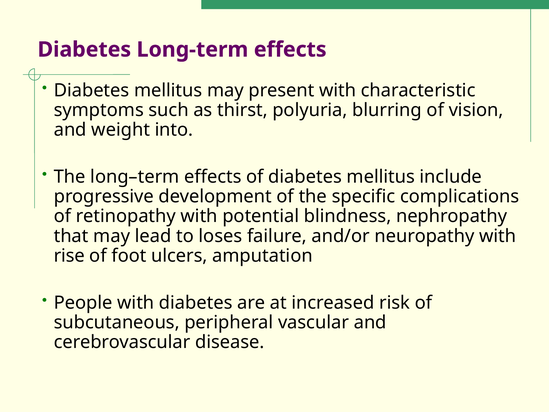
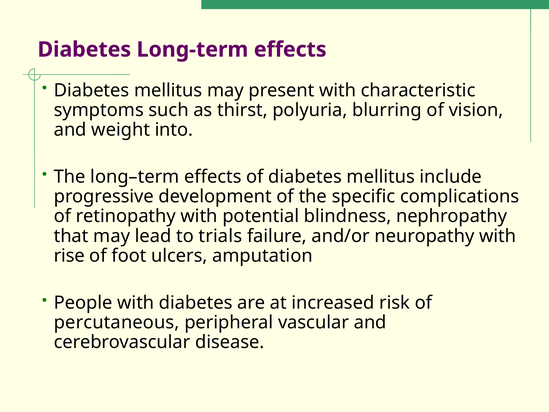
loses: loses -> trials (220, 236)
subcutaneous: subcutaneous -> percutaneous (117, 322)
